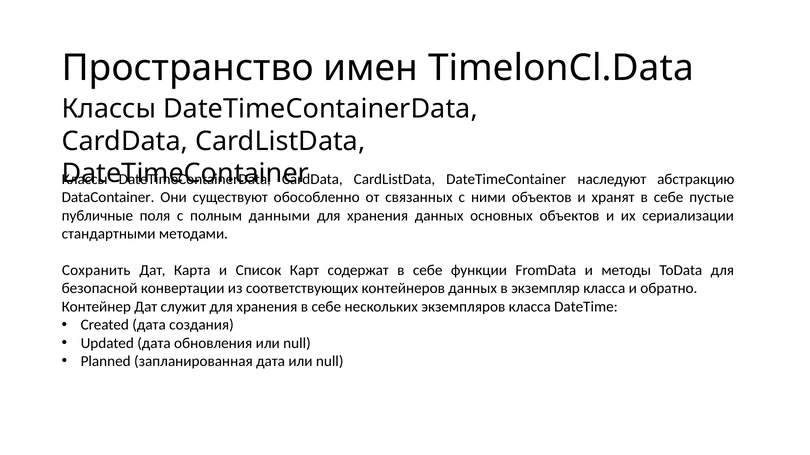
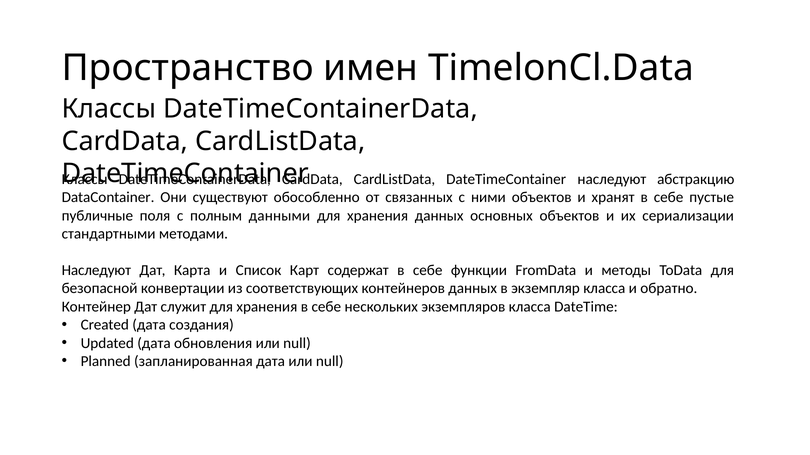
Сохранить: Сохранить -> Наследуют (96, 271)
